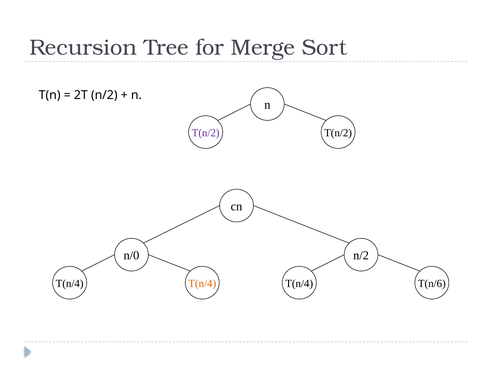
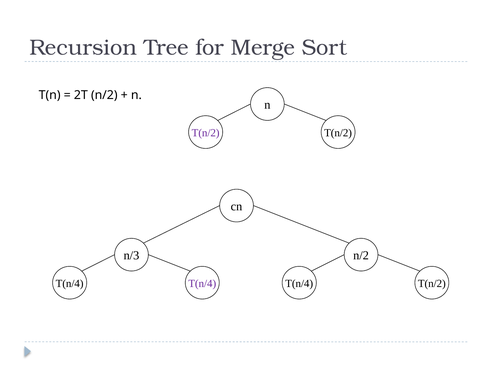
n/0: n/0 -> n/3 (131, 256)
T(n/4 colour: orange -> purple (202, 283)
T(n/4 T(n/6: T(n/6 -> T(n/2 (432, 283)
